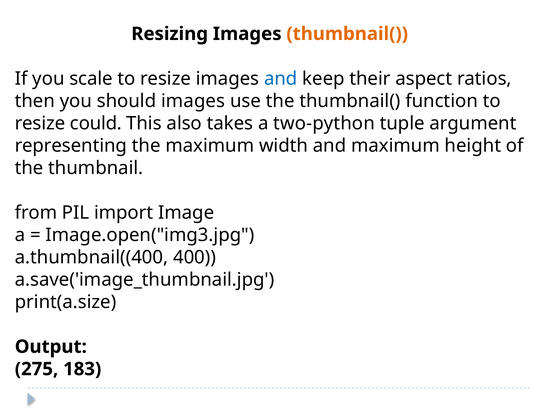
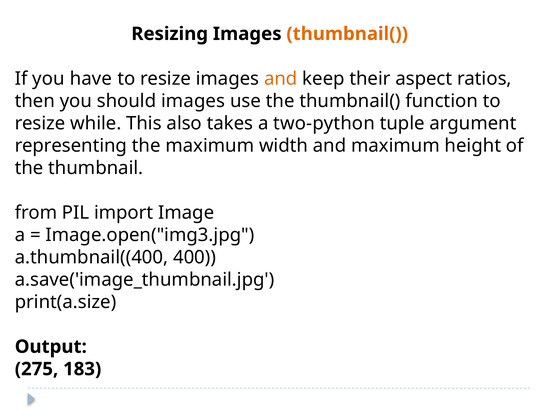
scale: scale -> have (91, 78)
and colour: blue -> orange (281, 78)
could: could -> while (96, 123)
